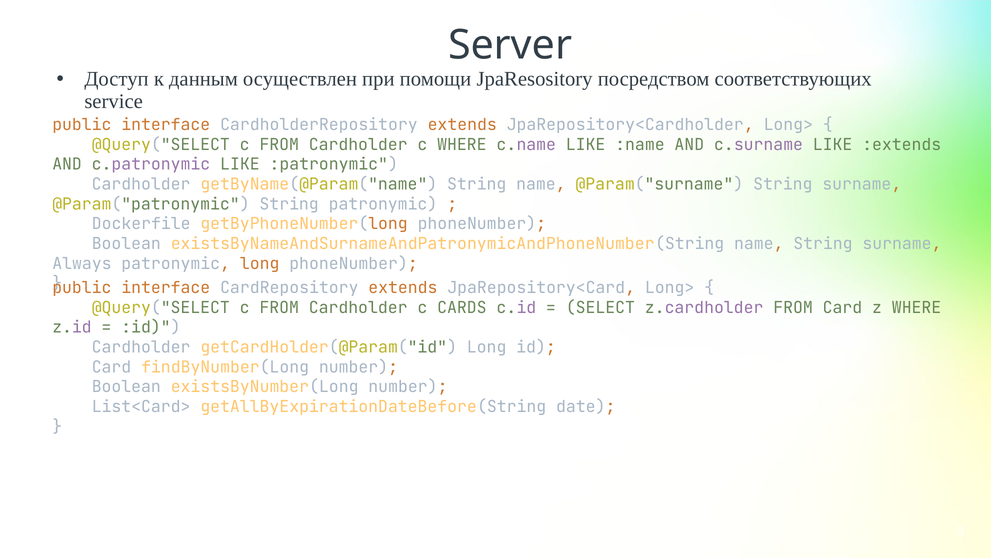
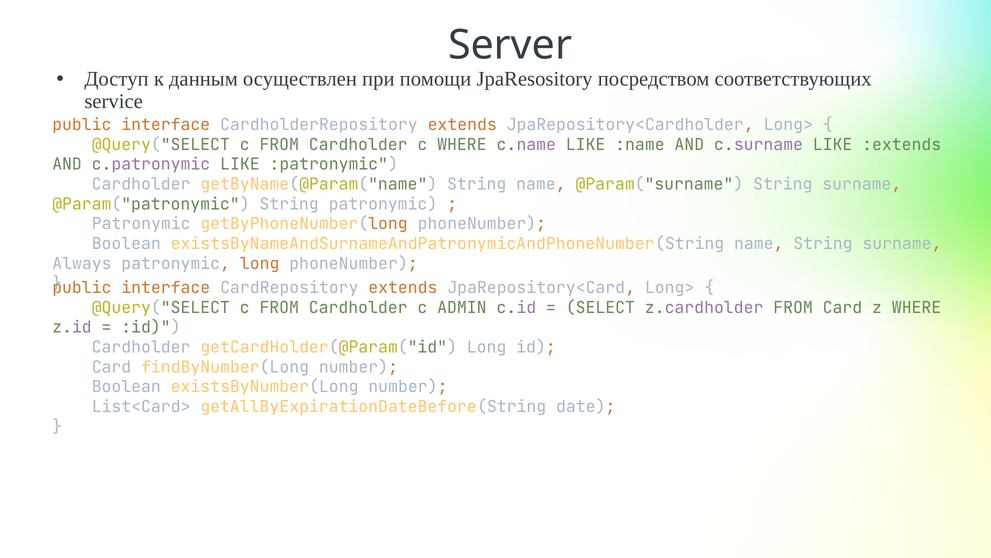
Dockerfile: Dockerfile -> Patronymic (141, 224)
CARDS: CARDS -> ADMIN (462, 307)
